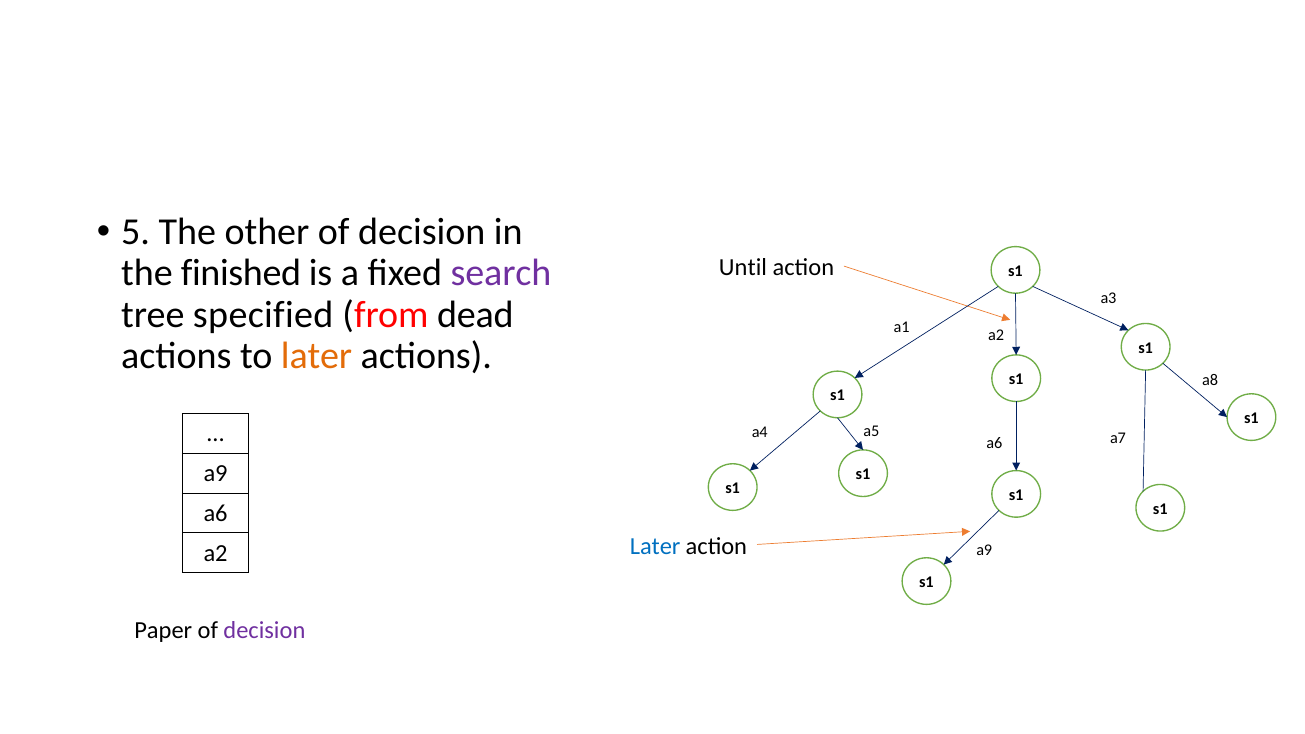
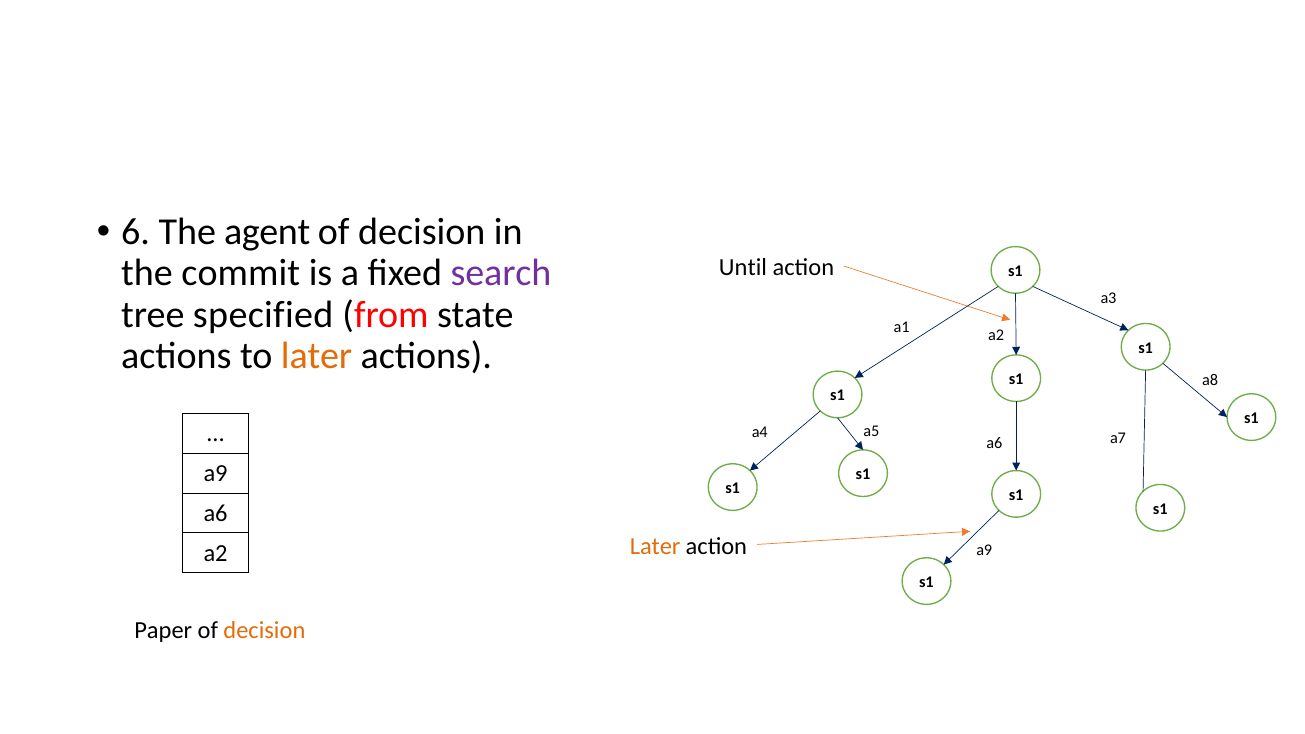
5: 5 -> 6 (136, 232)
other: other -> agent (267, 232)
finished: finished -> commit (241, 273)
dead: dead -> state (475, 314)
Later colour: blue -> orange (655, 546)
decision colour: purple -> orange (264, 630)
